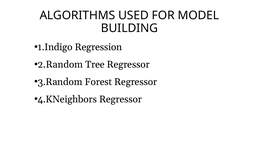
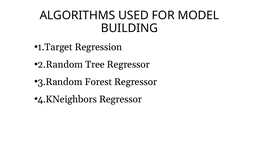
1.Indigo: 1.Indigo -> 1.Target (55, 47)
